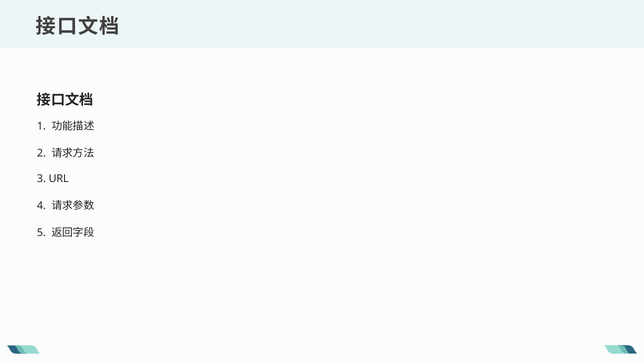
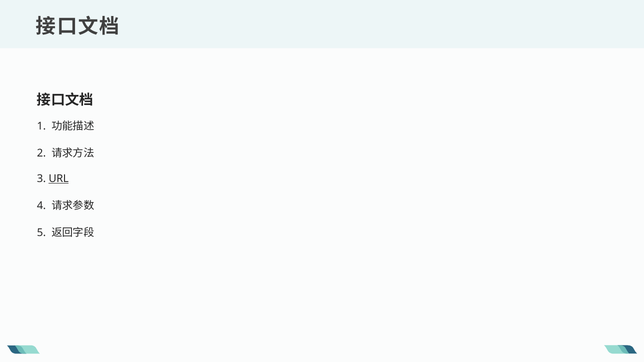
URL underline: none -> present (59, 179)
